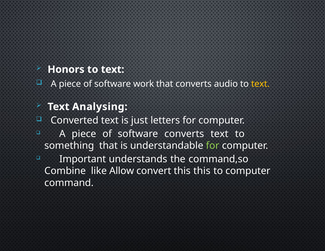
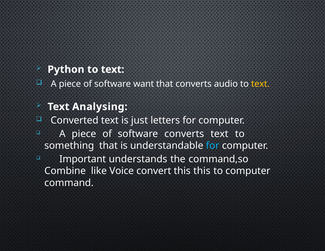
Honors: Honors -> Python (66, 69)
work: work -> want (144, 84)
for colour: light green -> light blue (213, 146)
Allow: Allow -> Voice (122, 171)
